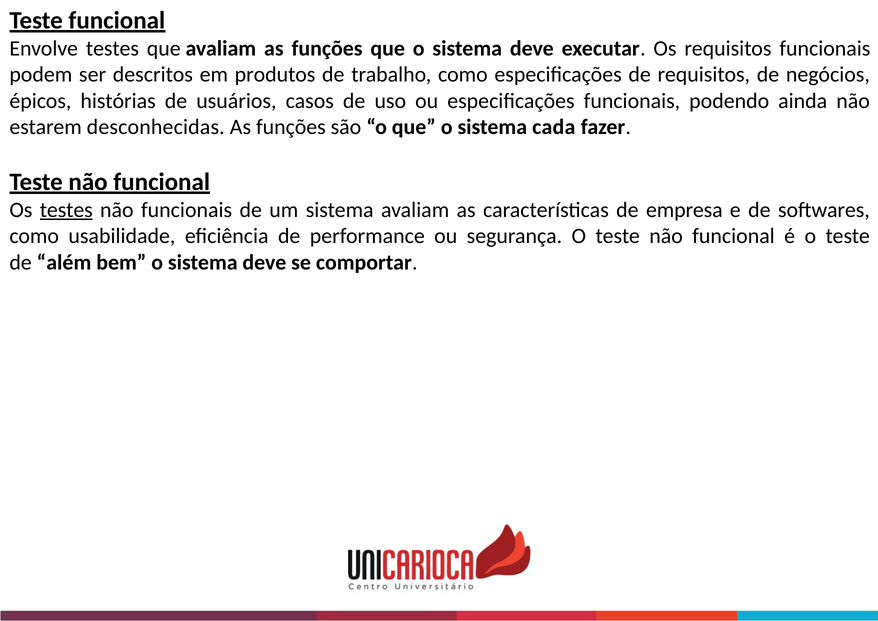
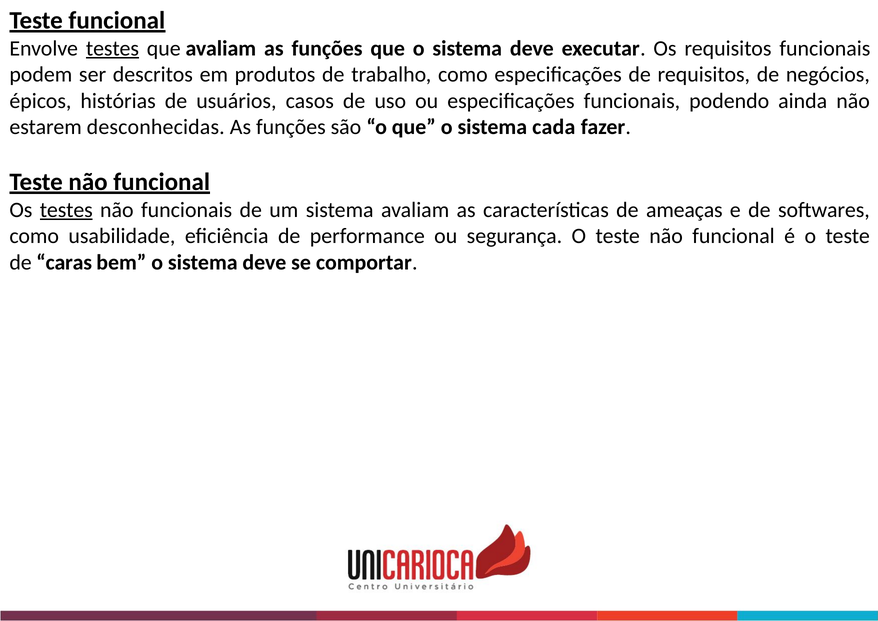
testes underline: none -> present (112, 48)
empresa: empresa -> ameaças (684, 210)
além: além -> caras (64, 262)
